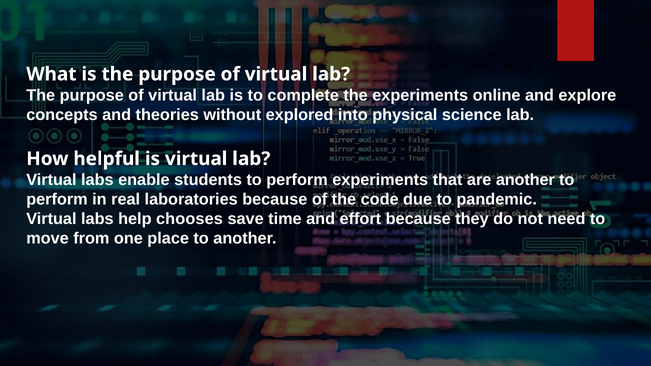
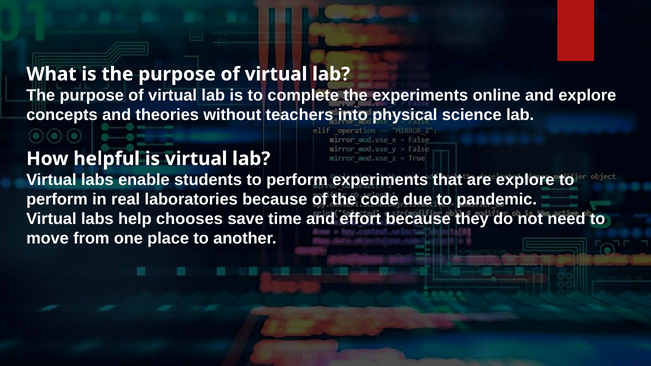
explored: explored -> teachers (299, 115)
are another: another -> explore (525, 180)
